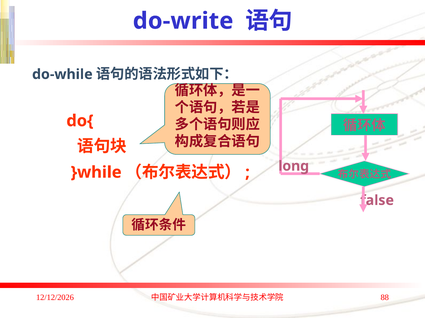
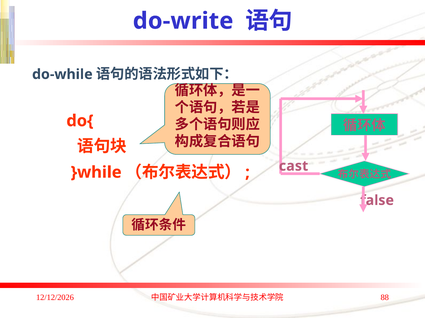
long: long -> cast (294, 166)
